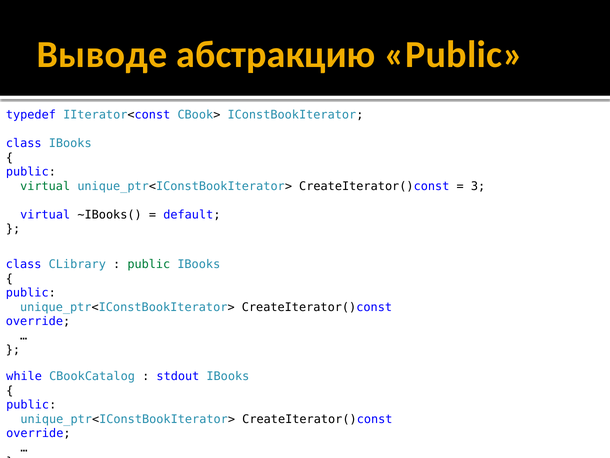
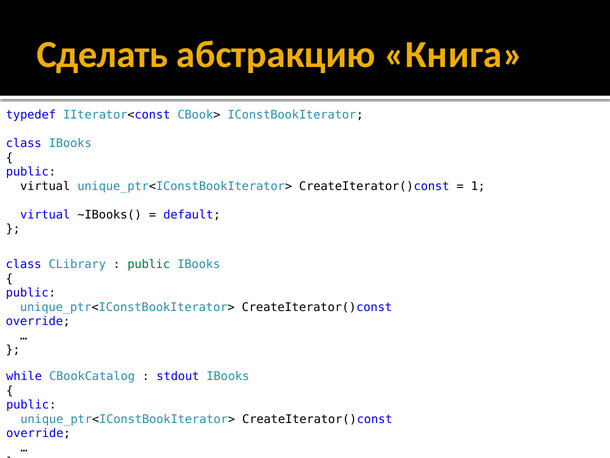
Выводе: Выводе -> Сделать (102, 55)
абстракцию Public: Public -> Книга (454, 55)
virtual colour: green -> black (45, 186)
3: 3 -> 1 (478, 186)
